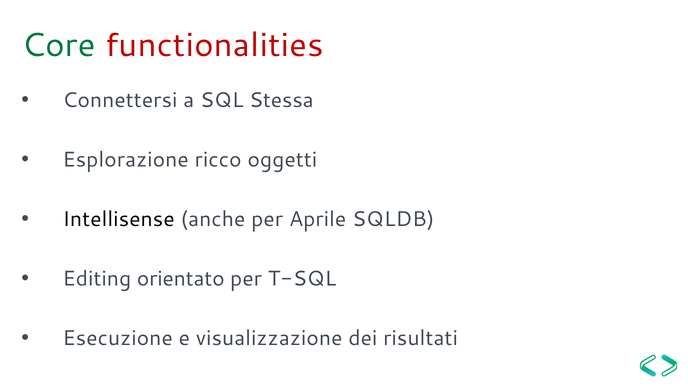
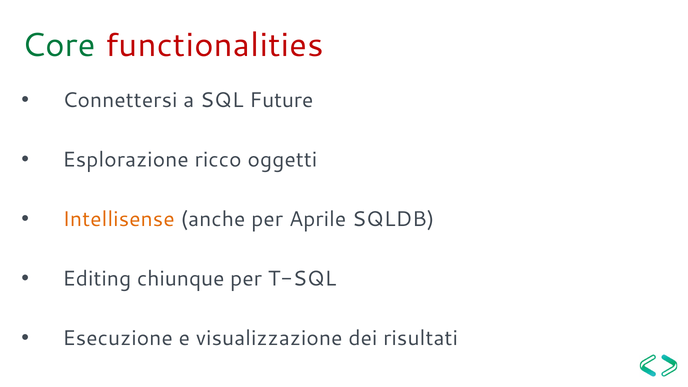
Stessa: Stessa -> Future (281, 100)
Intellisense colour: black -> orange (119, 219)
orientato: orientato -> chiunque (181, 279)
